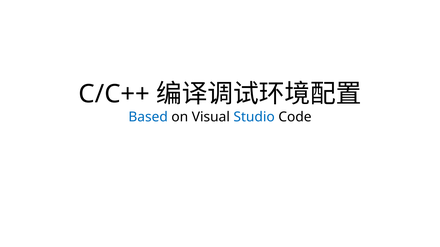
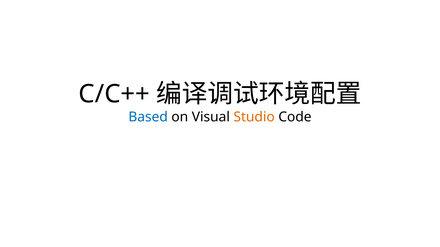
Studio colour: blue -> orange (254, 117)
